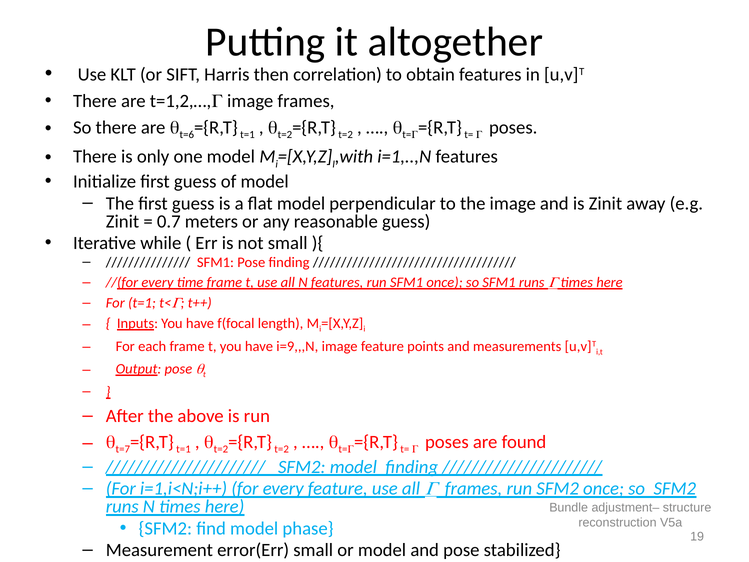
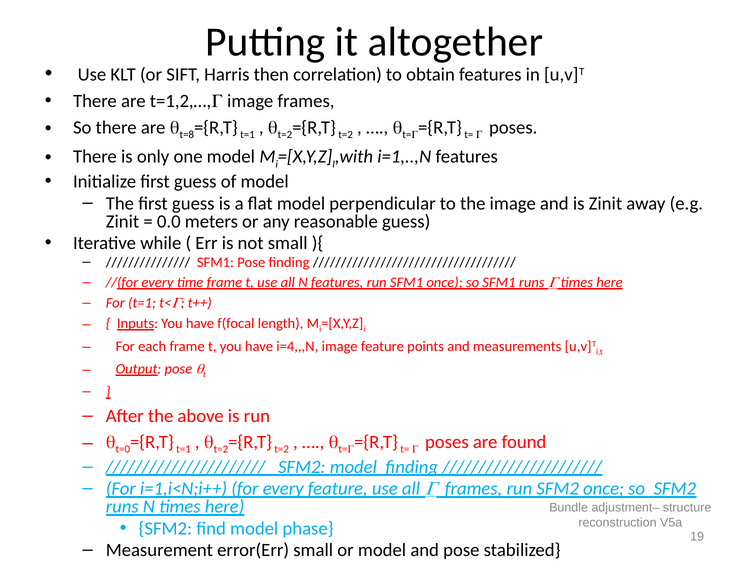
t=6: t=6 -> t=8 (187, 135)
0.7: 0.7 -> 0.0 (169, 221)
i=9,,,N: i=9,,,N -> i=4,,,N (297, 346)
t=7: t=7 -> t=0 (123, 449)
